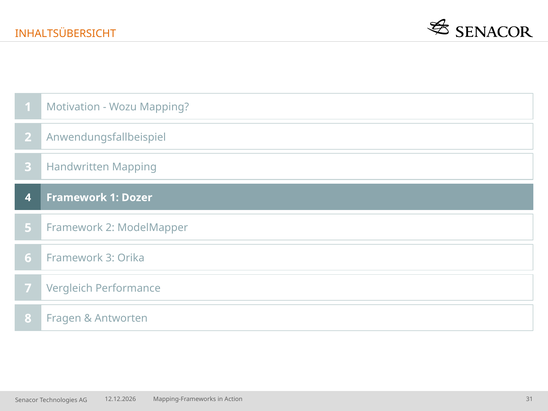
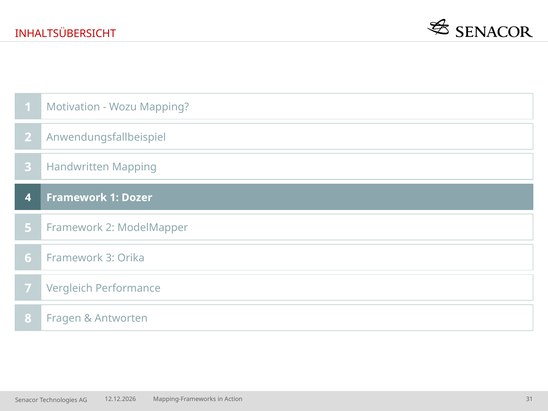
INHALTSÜBERSICHT colour: orange -> red (66, 34)
